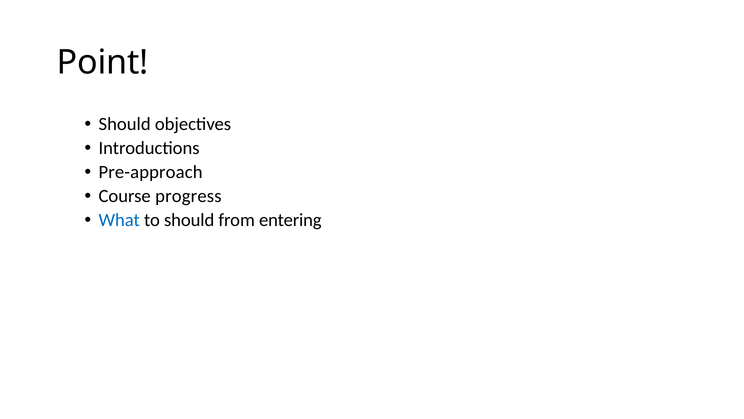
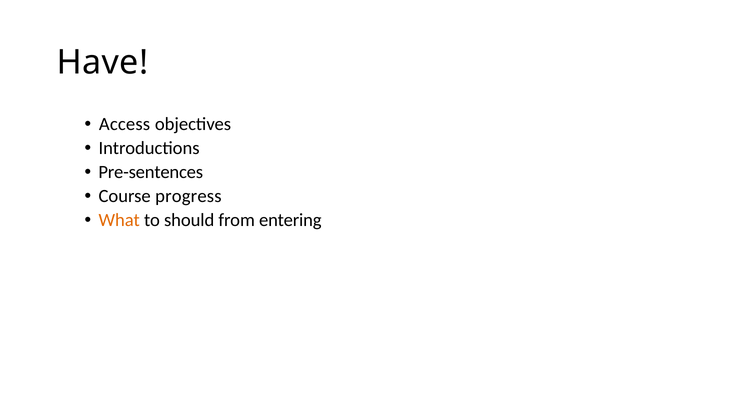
Point: Point -> Have (102, 62)
Should: Should -> Access (125, 124)
Pre-approach: Pre-approach -> Pre-sentences (151, 172)
What colour: blue -> orange (119, 220)
